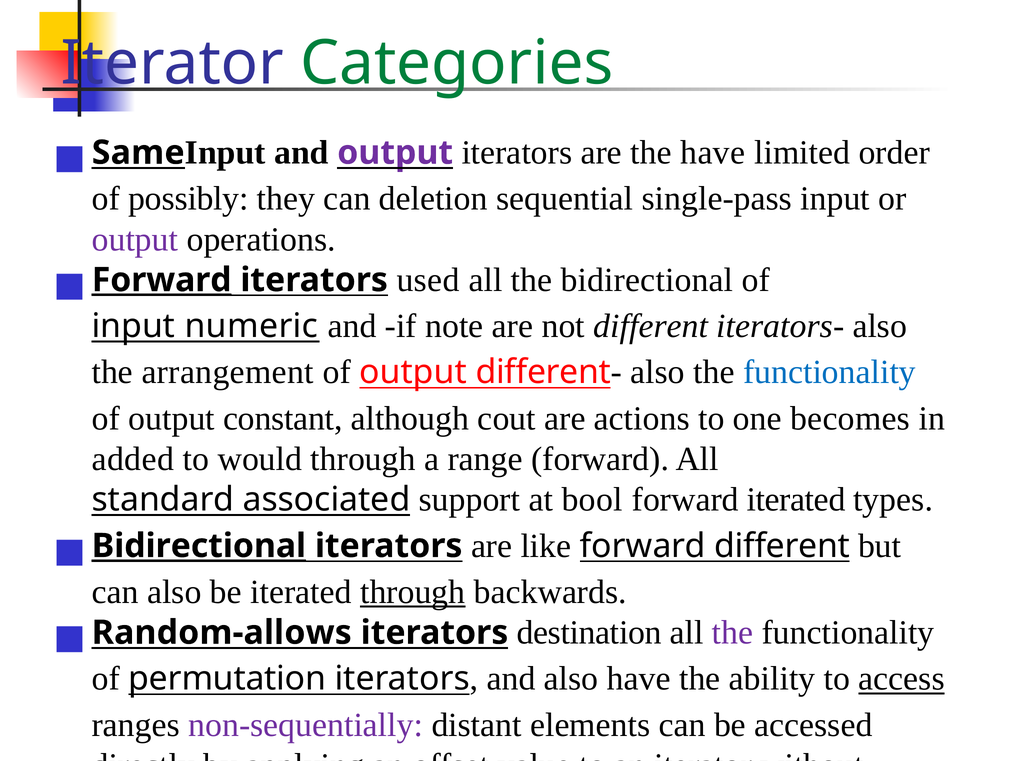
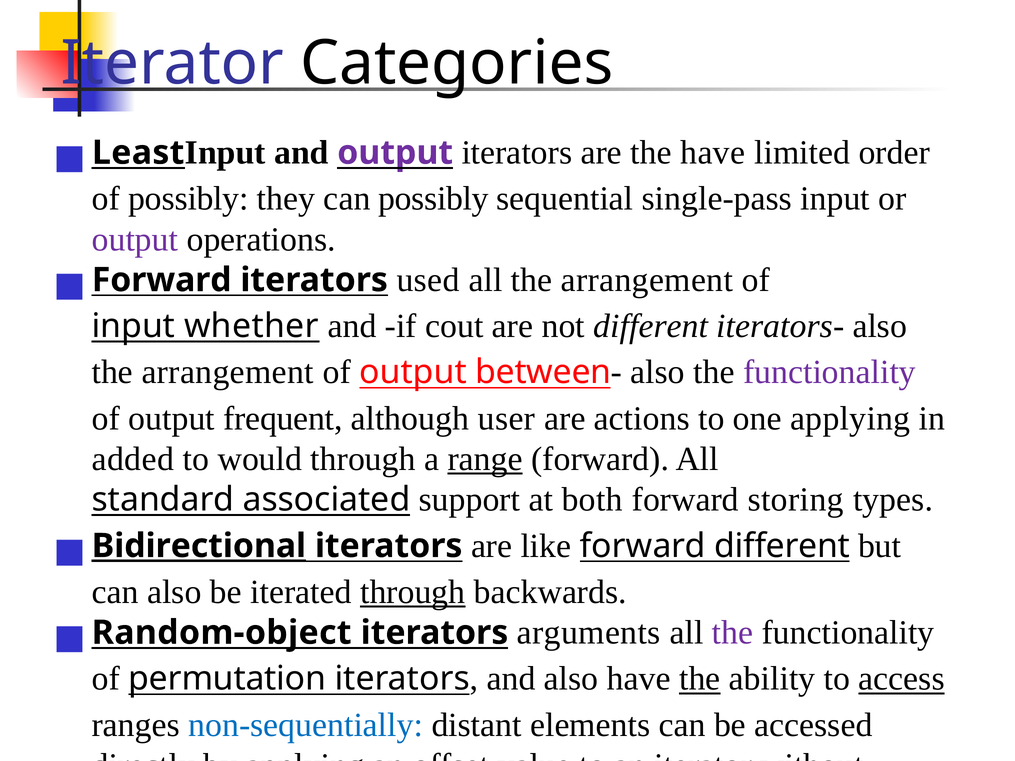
Categories colour: green -> black (457, 63)
Same: Same -> Least (138, 153)
can deletion: deletion -> possibly (433, 199)
Forward underline: present -> none (162, 280)
all the bidirectional: bidirectional -> arrangement (647, 280)
numeric: numeric -> whether (251, 326)
note: note -> cout (454, 326)
output different: different -> between (543, 372)
functionality colour: blue -> purple (830, 372)
constant: constant -> frequent (283, 419)
cout: cout -> user (506, 419)
one becomes: becomes -> applying (850, 419)
range underline: none -> present (485, 459)
bool: bool -> both (592, 500)
forward iterated: iterated -> storing (796, 500)
Random-allows: Random-allows -> Random-object (222, 633)
destination: destination -> arguments (589, 633)
the underline: none -> present (700, 679)
non-sequentially colour: purple -> blue (306, 725)
